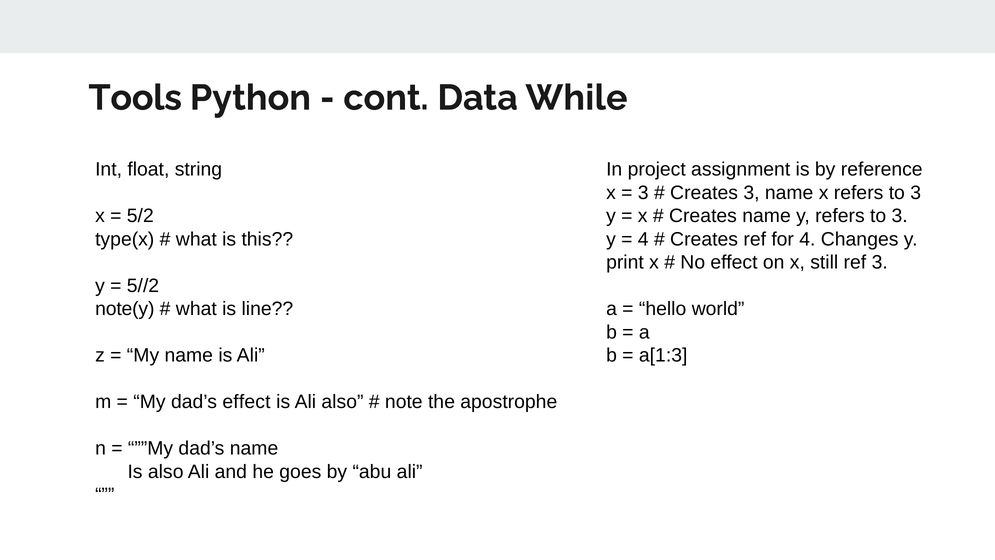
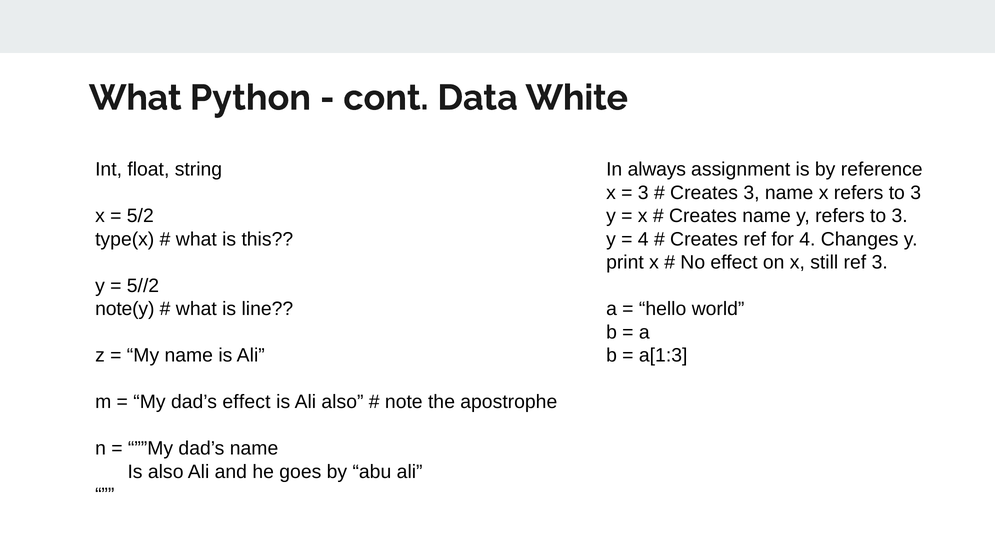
Tools: Tools -> What (135, 98)
While: While -> White (577, 98)
project: project -> always (657, 170)
